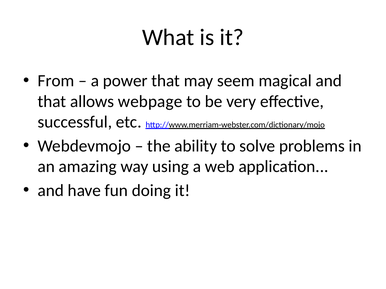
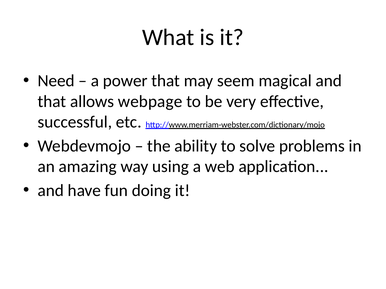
From: From -> Need (56, 81)
